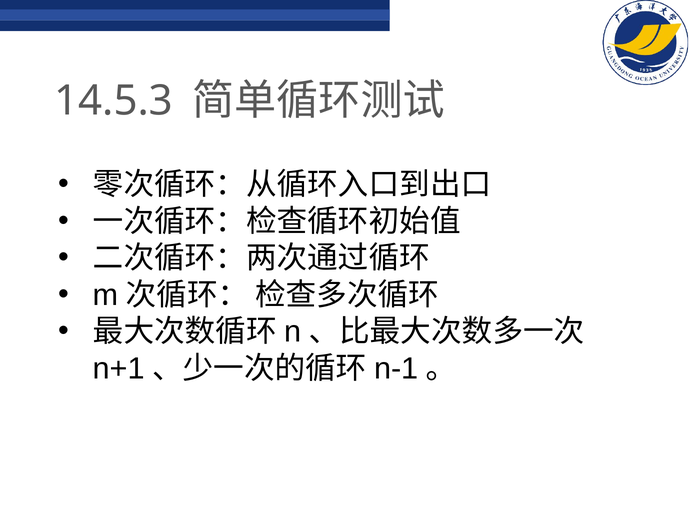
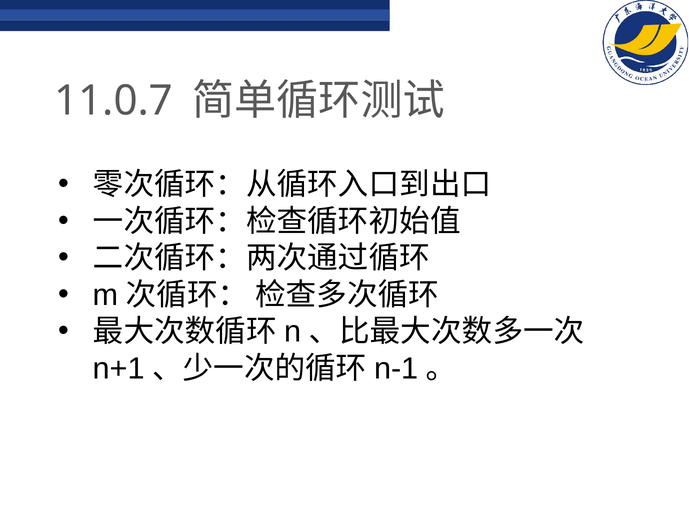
14.5.3: 14.5.3 -> 11.0.7 (114, 101)
